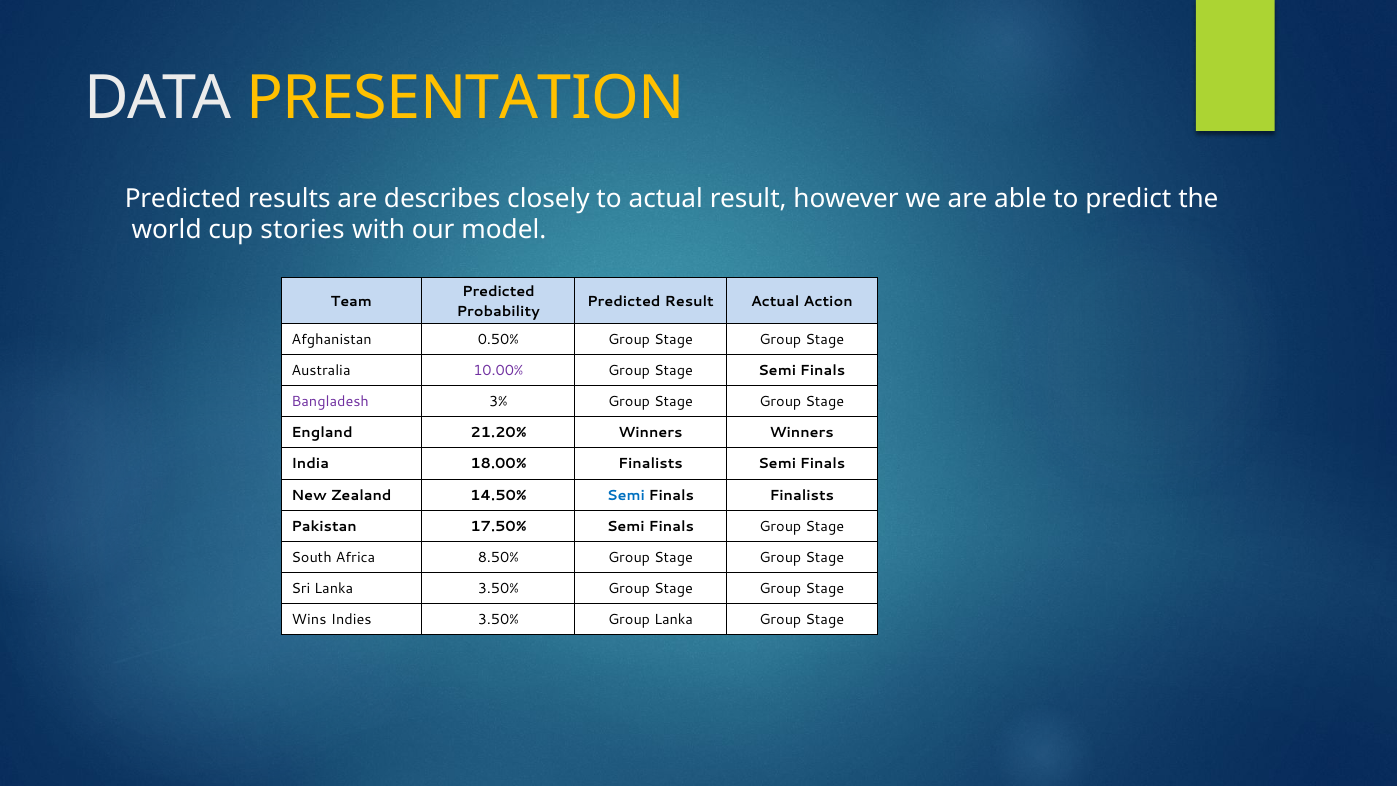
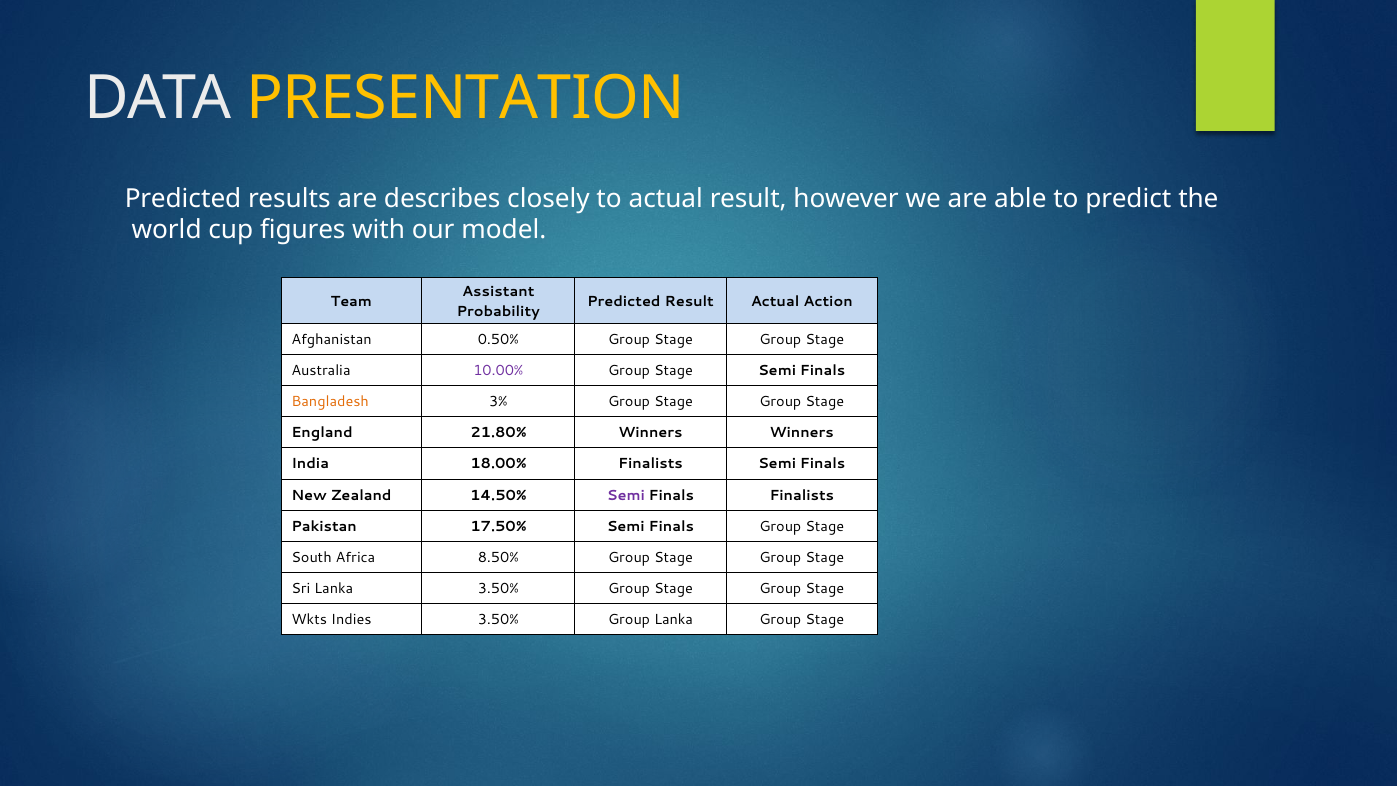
stories: stories -> figures (303, 230)
Predicted: Predicted -> Assistant (498, 291)
Bangladesh colour: purple -> orange (330, 402)
21.20%: 21.20% -> 21.80% (498, 433)
Semi colour: blue -> purple (626, 495)
Wins: Wins -> Wkts (309, 620)
